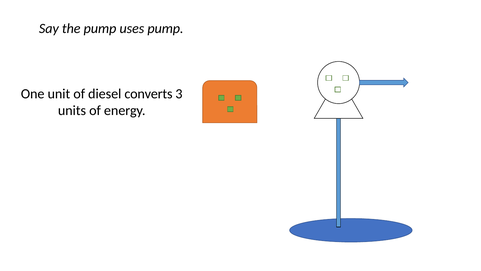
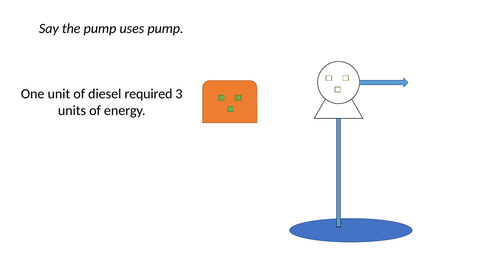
converts: converts -> required (148, 94)
